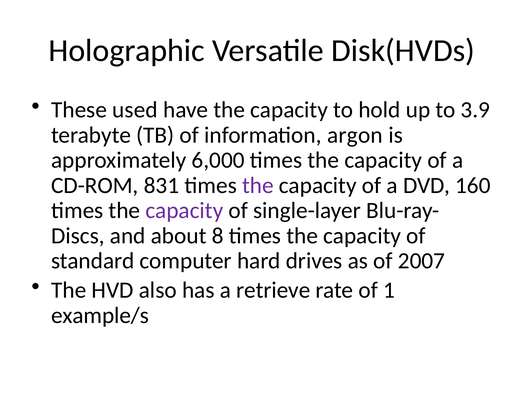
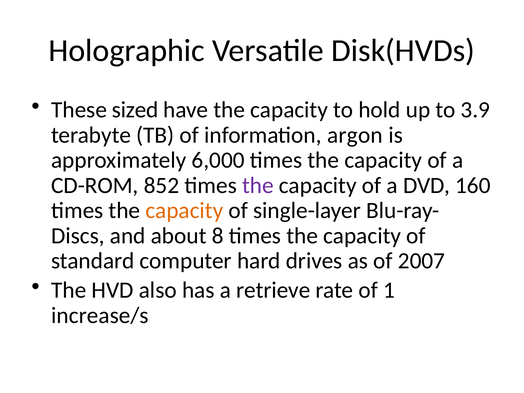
used: used -> sized (135, 110)
831: 831 -> 852 (161, 185)
capacity colour: purple -> orange (184, 211)
example/s: example/s -> increase/s (100, 315)
